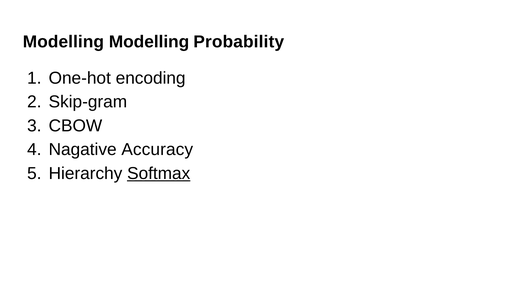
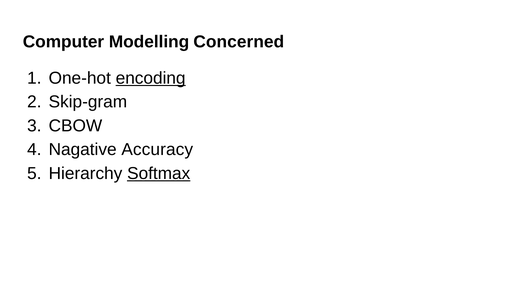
Modelling: Modelling -> Computer (63, 42)
Probability: Probability -> Concerned (239, 42)
encoding underline: none -> present (151, 78)
